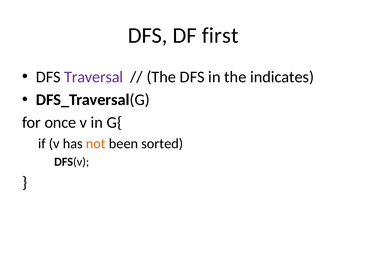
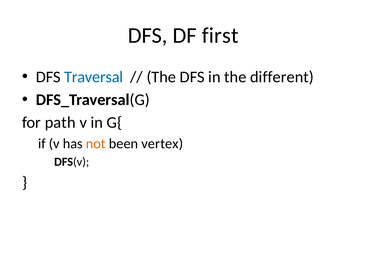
Traversal colour: purple -> blue (94, 77)
indicates: indicates -> different (282, 77)
once: once -> path (60, 123)
sorted: sorted -> vertex (162, 144)
